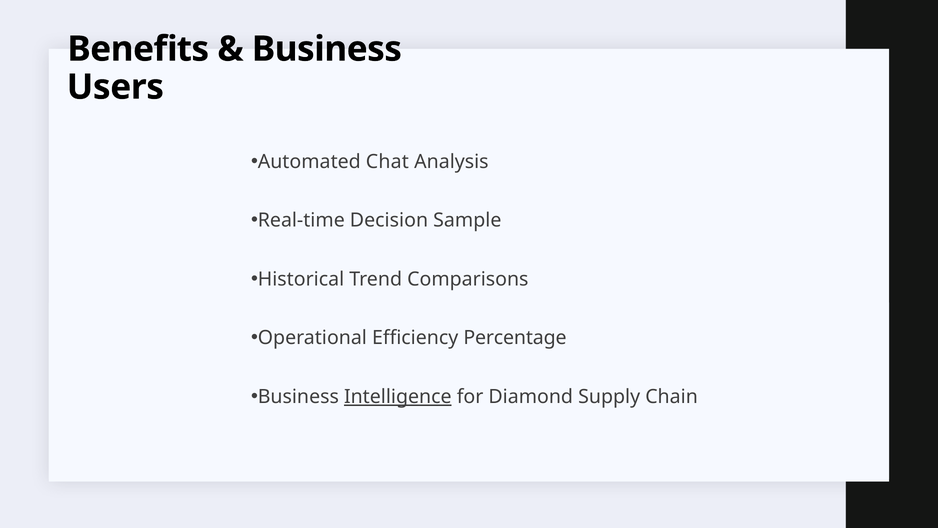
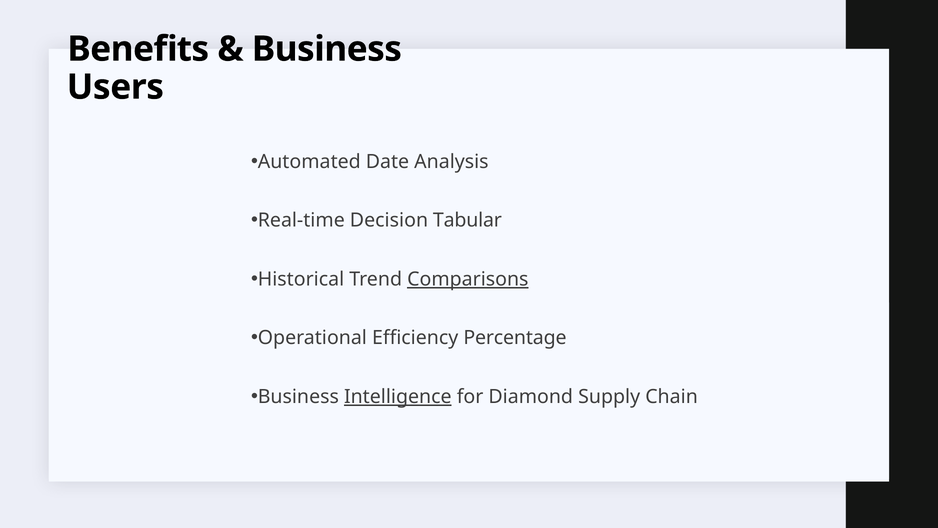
Chat: Chat -> Date (387, 162)
Sample: Sample -> Tabular (467, 220)
Comparisons underline: none -> present (468, 279)
